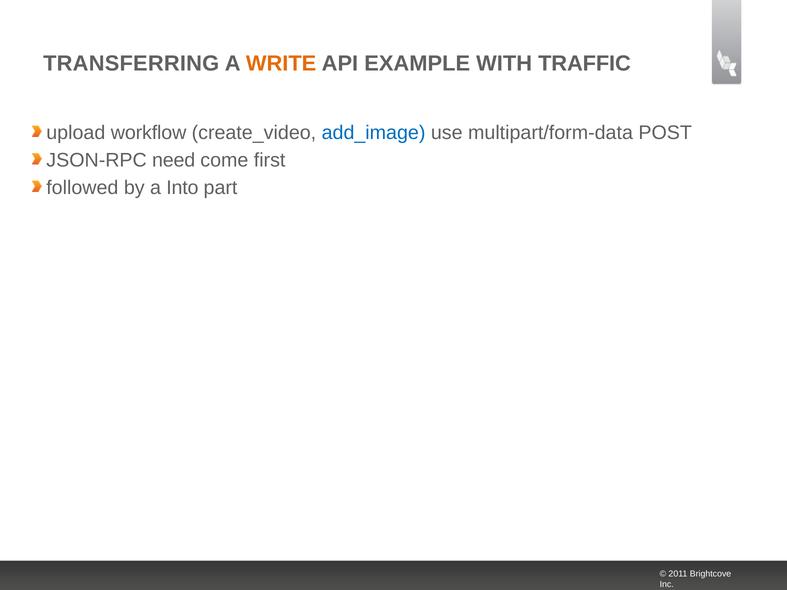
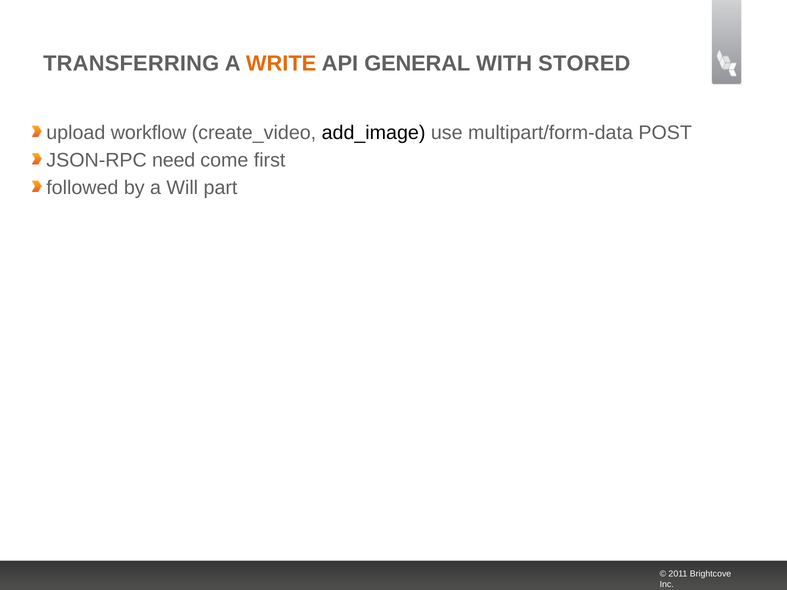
EXAMPLE: EXAMPLE -> GENERAL (417, 64)
TRAFFIC: TRAFFIC -> STORED (584, 64)
add_image colour: blue -> black (374, 133)
Into: Into -> Will (182, 188)
